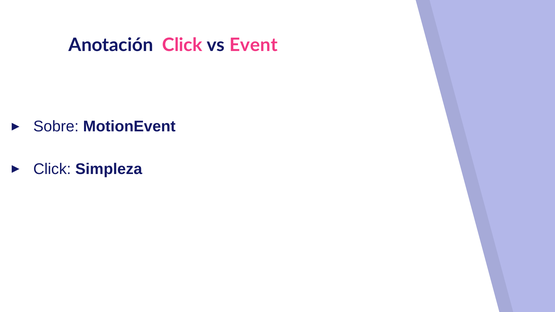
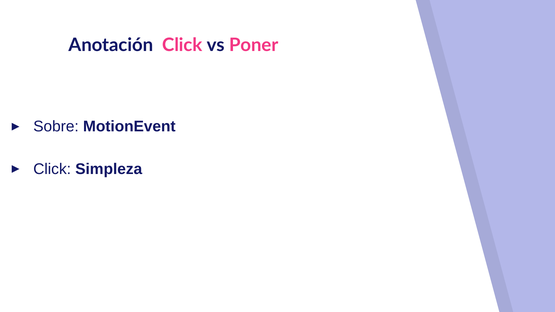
Event: Event -> Poner (254, 45)
